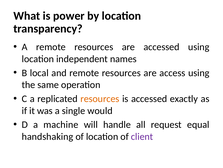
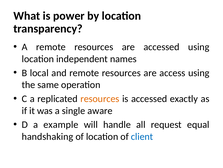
would: would -> aware (100, 110)
machine: machine -> example (61, 124)
client colour: purple -> blue (142, 136)
